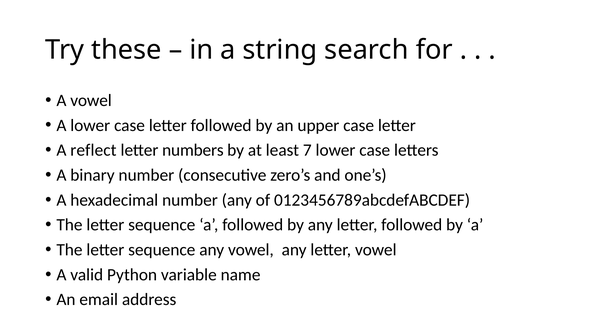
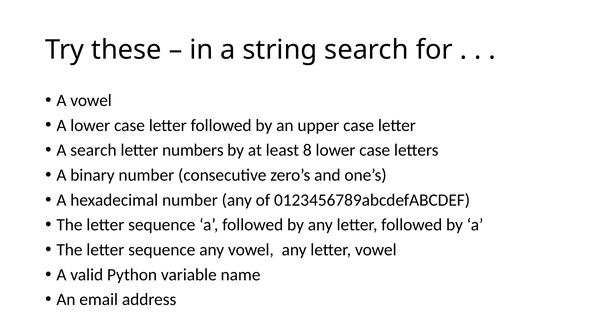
A reflect: reflect -> search (93, 150)
7: 7 -> 8 (307, 150)
